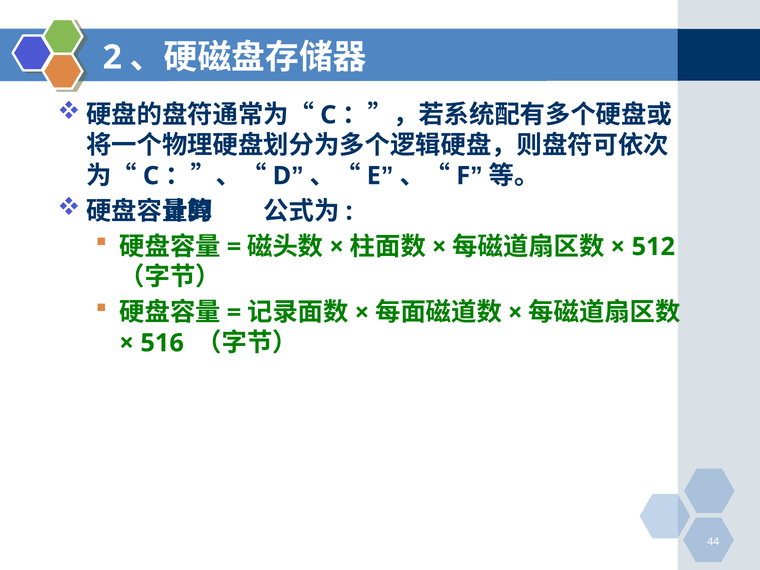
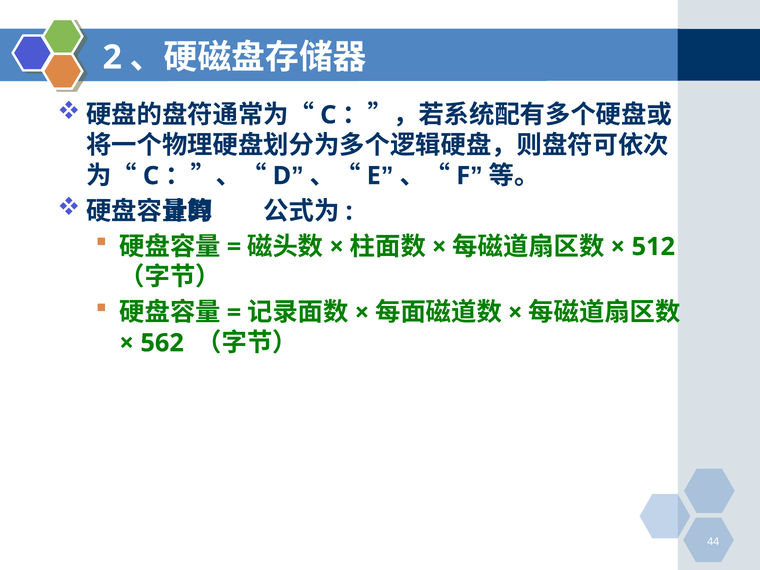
516: 516 -> 562 (162, 343)
